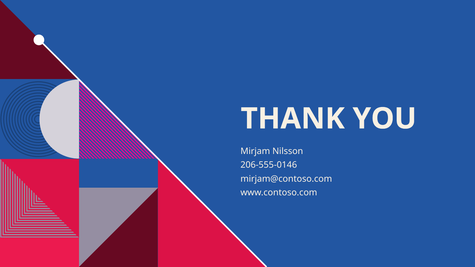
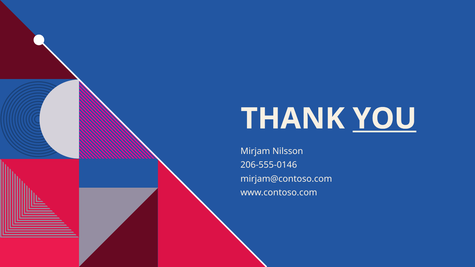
YOU underline: none -> present (385, 119)
